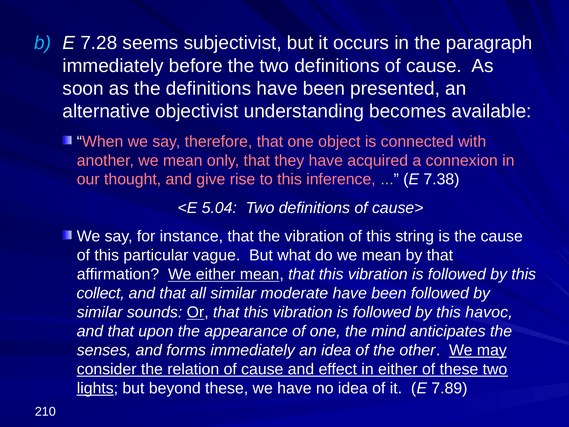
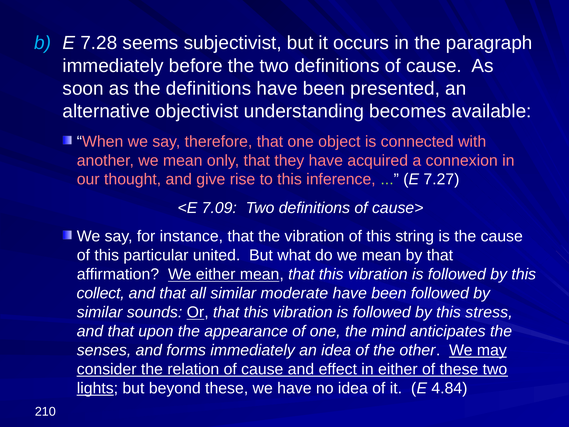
7.38: 7.38 -> 7.27 (441, 179)
5.04: 5.04 -> 7.09 (219, 208)
vague: vague -> united (217, 255)
havoc: havoc -> stress (489, 312)
7.89: 7.89 -> 4.84 (449, 388)
